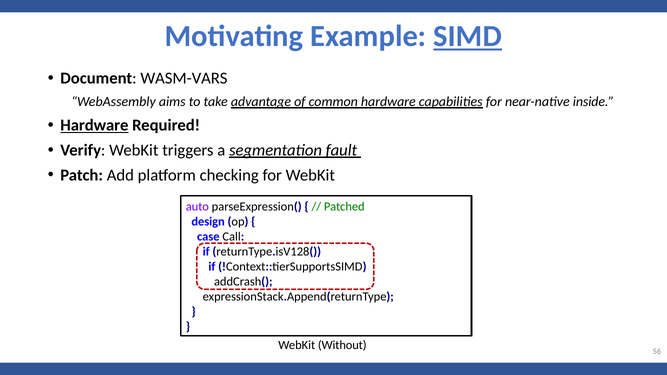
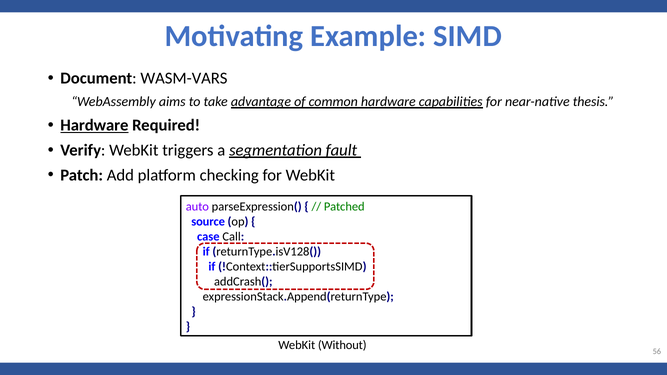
SIMD underline: present -> none (468, 36)
inside: inside -> thesis (593, 102)
design: design -> source (208, 222)
